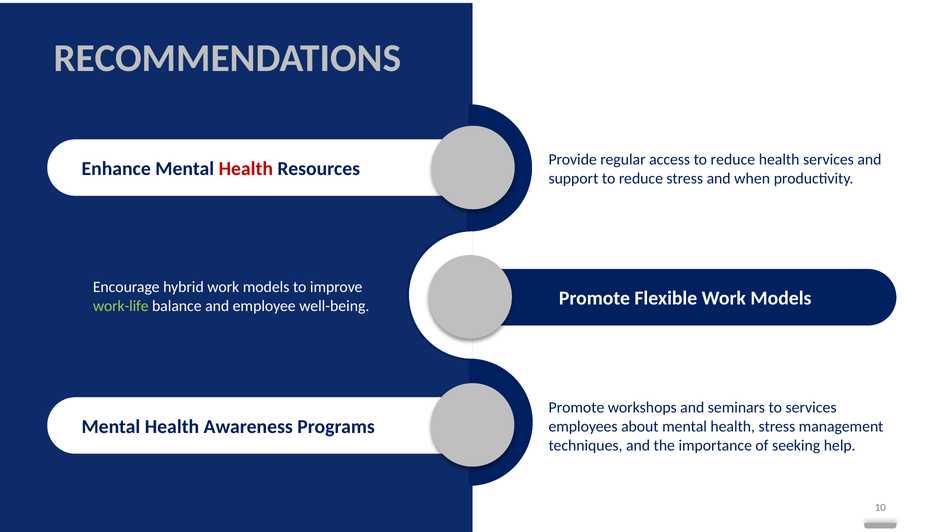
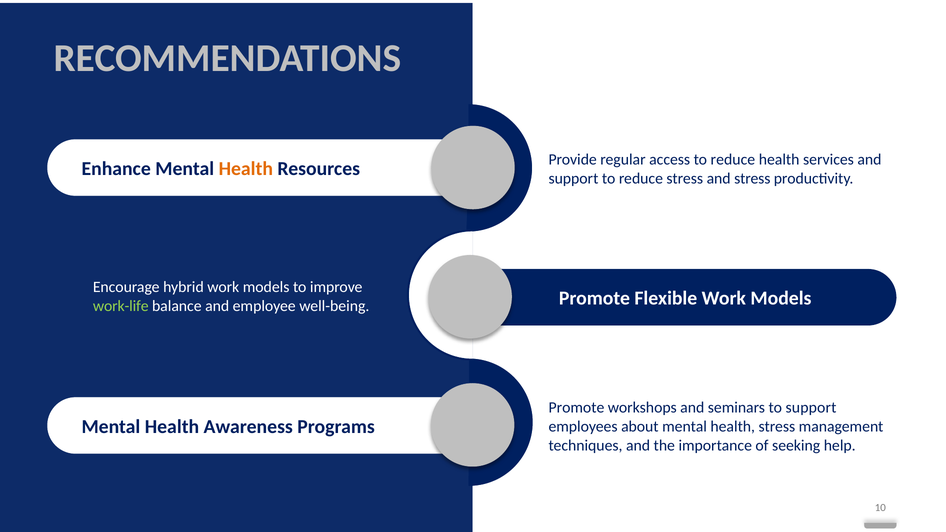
Health colour: red -> orange (246, 169)
and when: when -> stress (752, 178)
to services: services -> support (811, 408)
